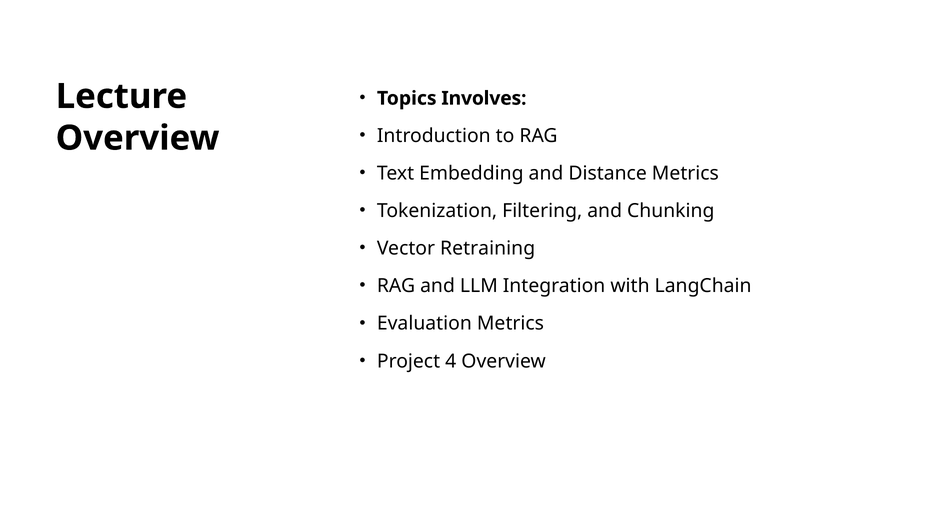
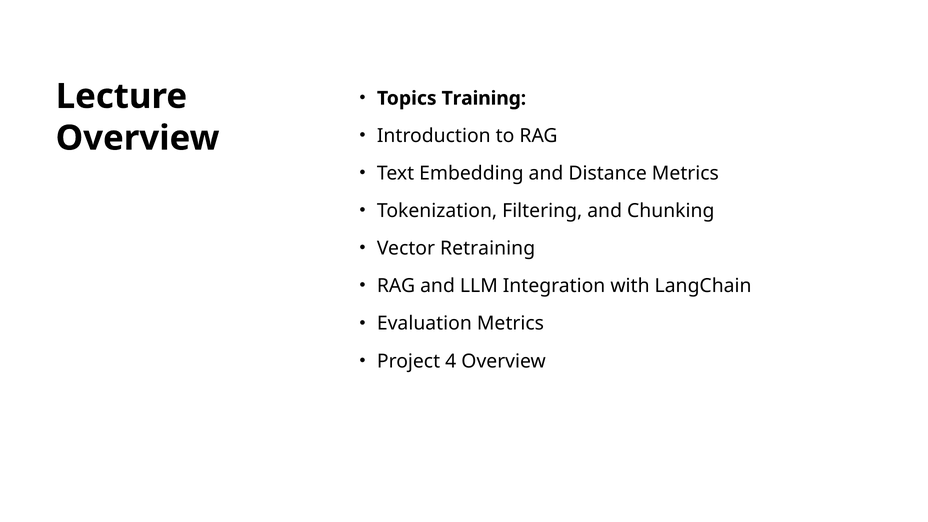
Involves: Involves -> Training (484, 98)
